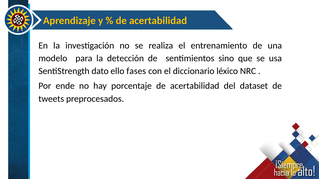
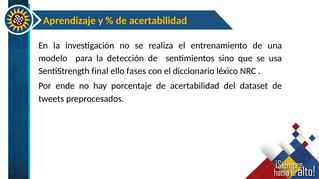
dato: dato -> final (100, 71)
